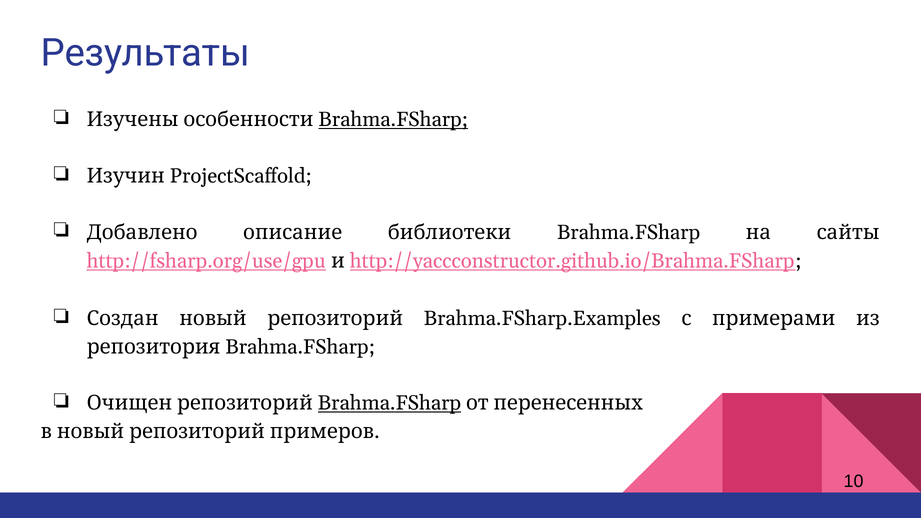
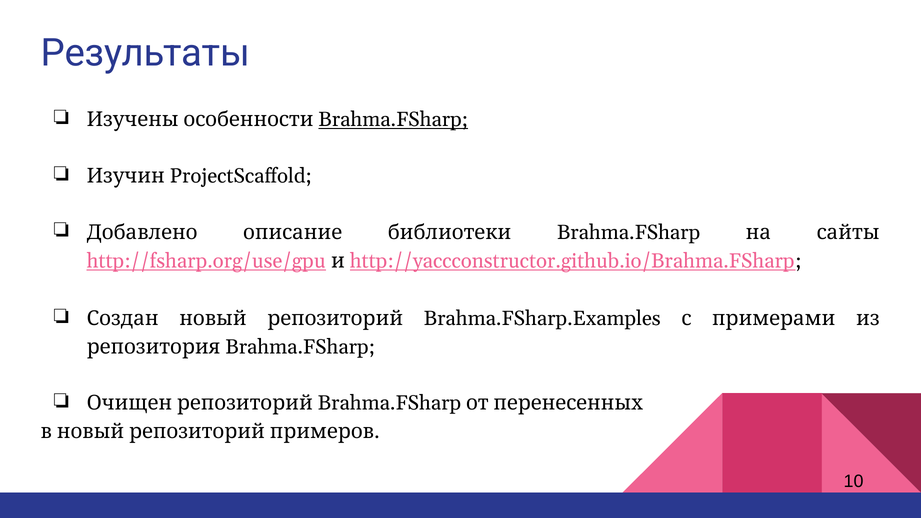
Brahma.FSharp underline: present -> none (390, 403)
